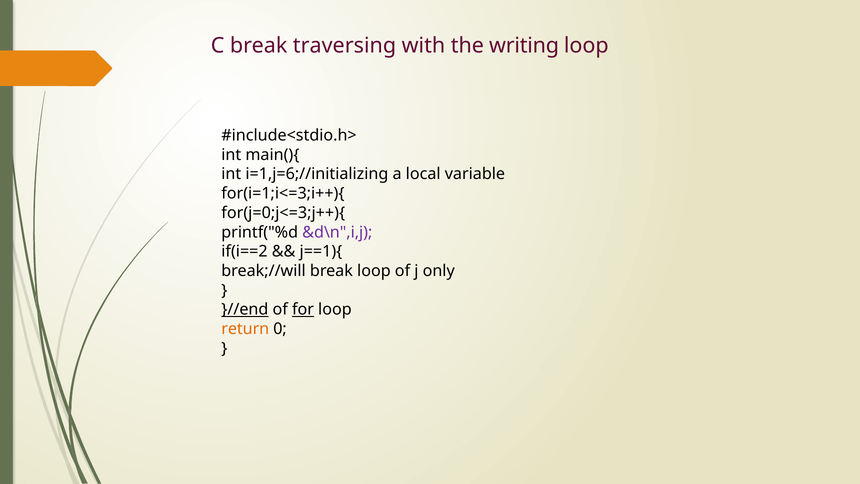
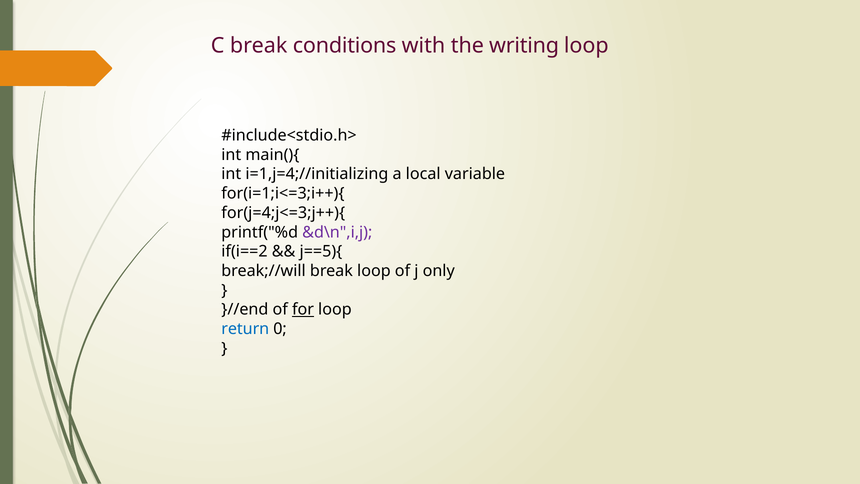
traversing: traversing -> conditions (345, 46)
i=1,j=6;//initializing: i=1,j=6;//initializing -> i=1,j=4;//initializing (317, 174)
for(j=0;j<=3;j++){: for(j=0;j<=3;j++){ -> for(j=4;j<=3;j++){ (283, 213)
j==1){: j==1){ -> j==5){ (321, 251)
}//end underline: present -> none (245, 309)
return colour: orange -> blue (245, 329)
